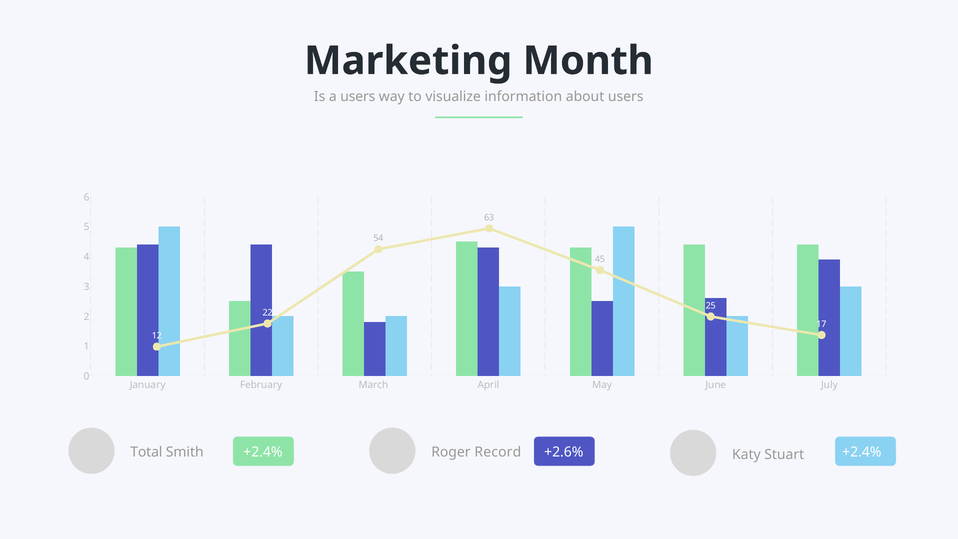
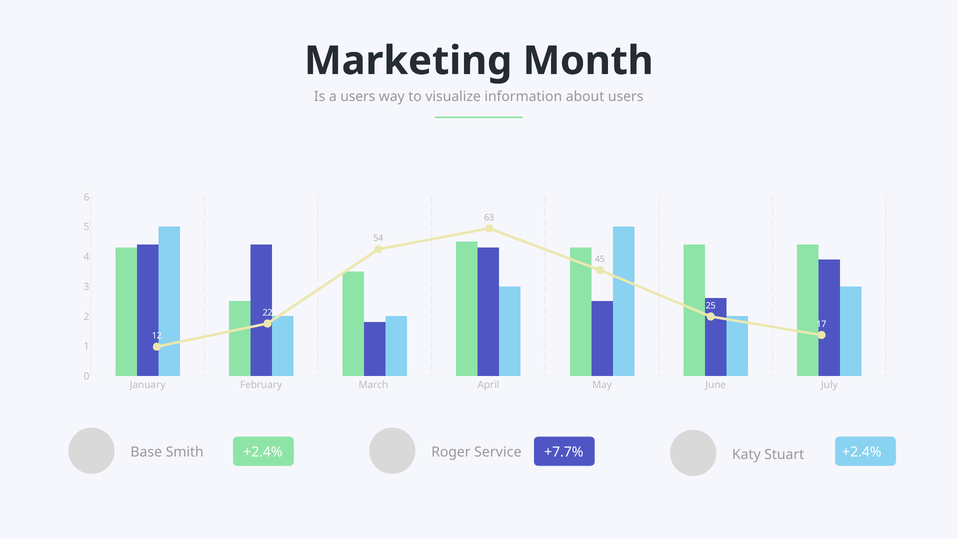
Total: Total -> Base (146, 452)
Record: Record -> Service (498, 452)
+2.6%: +2.6% -> +7.7% (564, 452)
